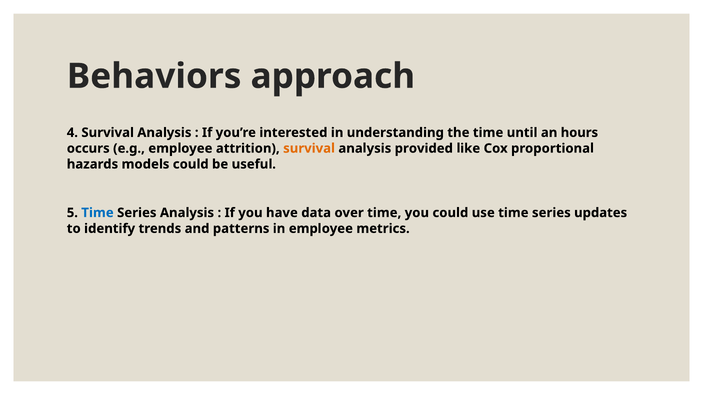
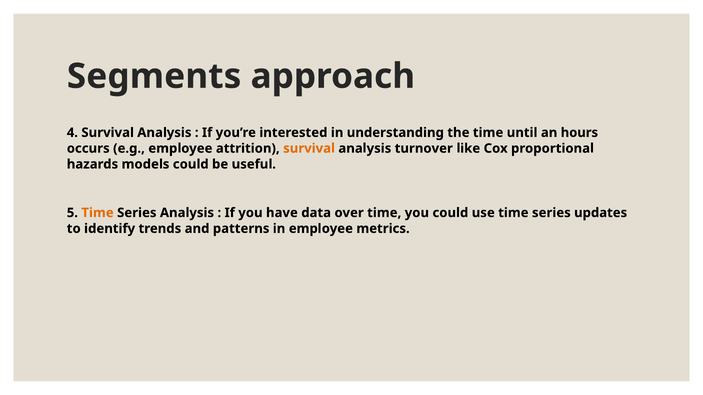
Behaviors: Behaviors -> Segments (154, 76)
provided: provided -> turnover (424, 149)
Time colour: blue -> orange (98, 213)
